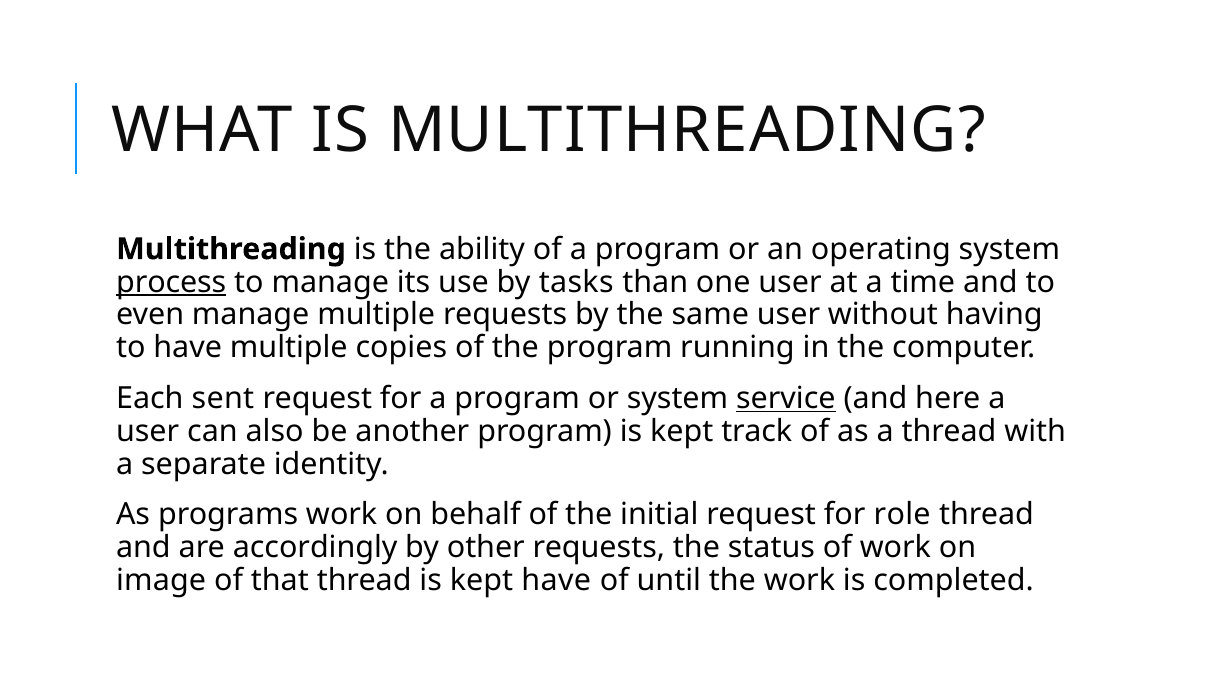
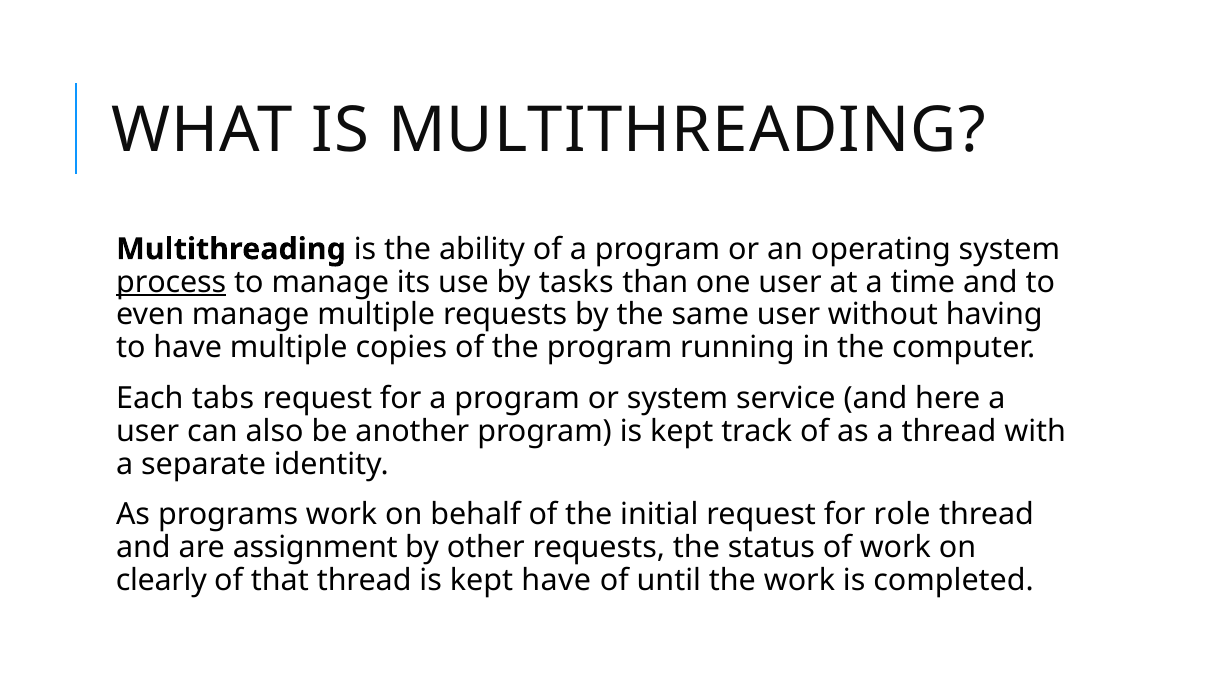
sent: sent -> tabs (223, 399)
service underline: present -> none (786, 399)
accordingly: accordingly -> assignment (315, 548)
image: image -> clearly (161, 581)
